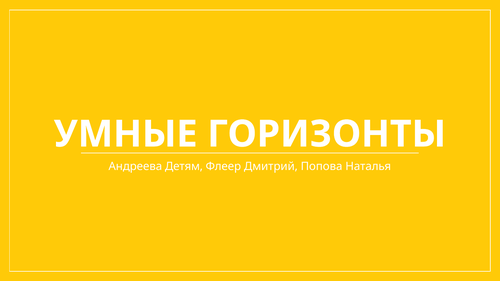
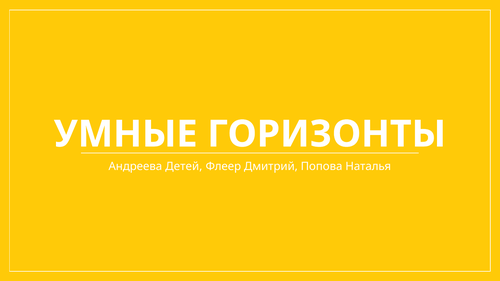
Детям: Детям -> Детей (184, 167)
